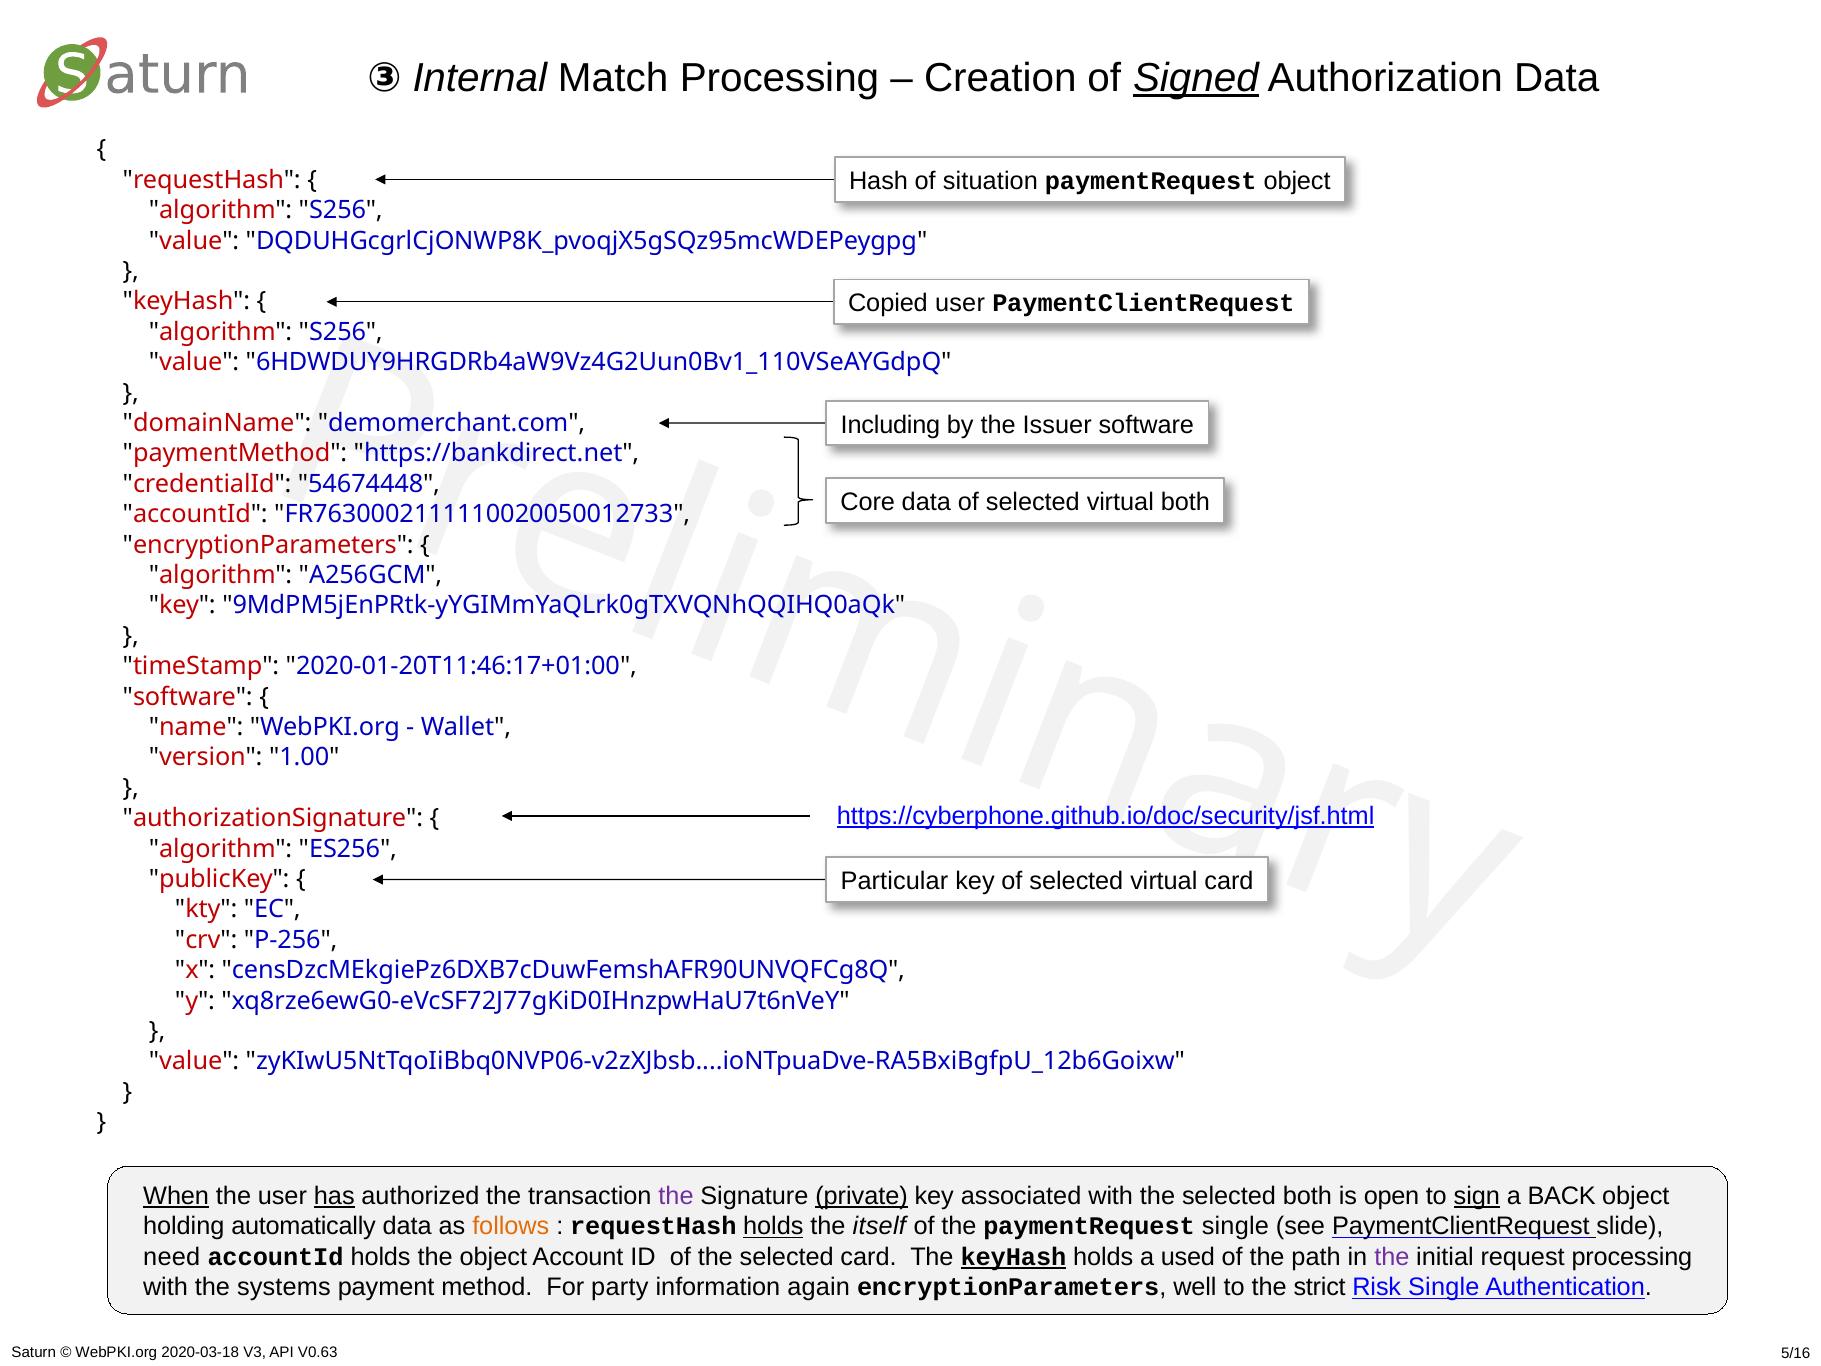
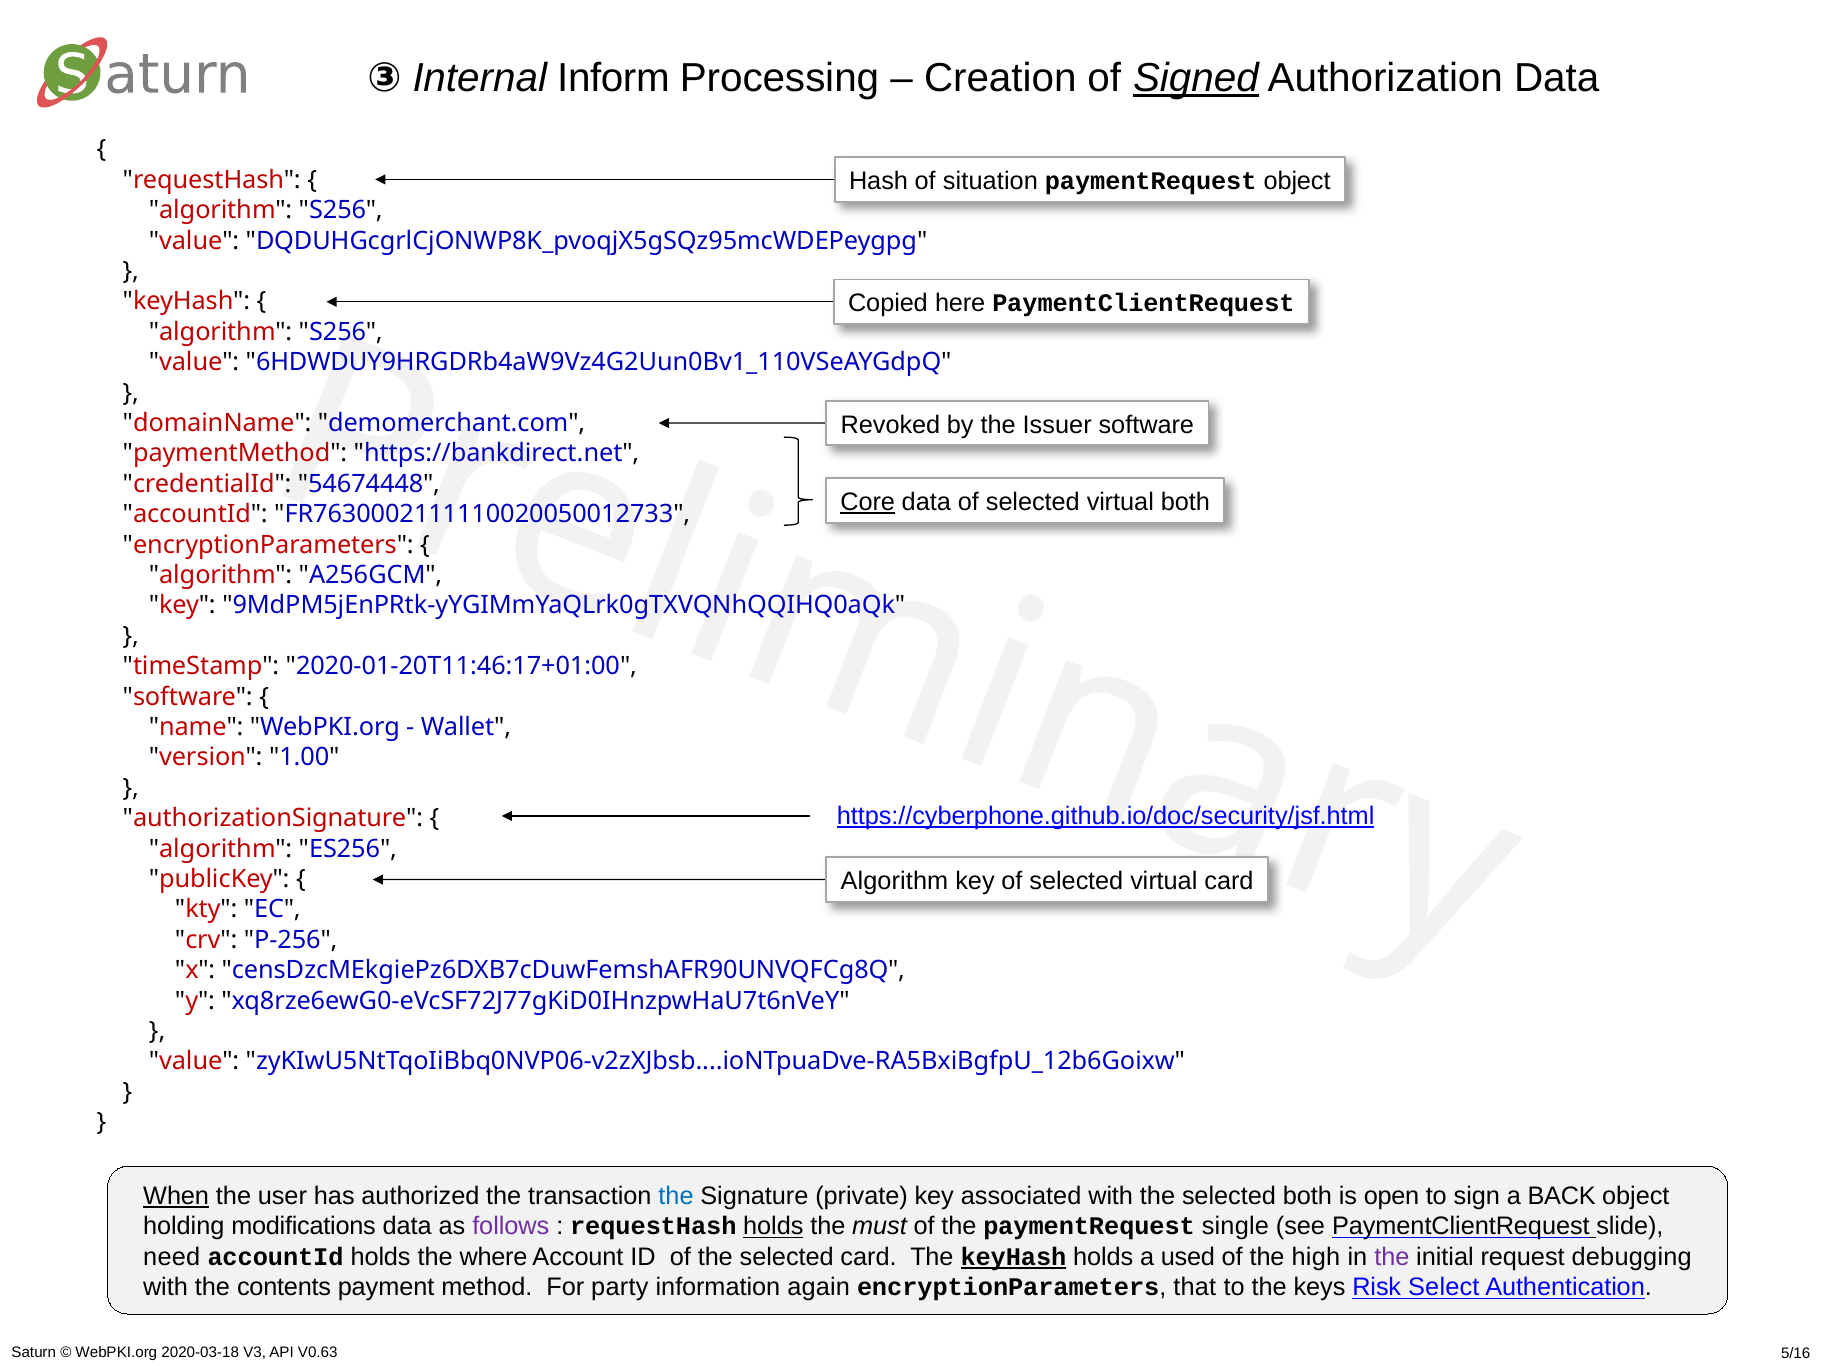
Match: Match -> Inform (613, 78)
Copied user: user -> here (960, 304)
Including: Including -> Revoked (890, 425)
Core underline: none -> present (868, 502)
Particular: Particular -> Algorithm (894, 881)
has underline: present -> none (334, 1196)
the colour: purple -> blue (676, 1196)
private underline: present -> none (862, 1196)
sign underline: present -> none (1477, 1196)
automatically: automatically -> modifications (304, 1226)
follows colour: orange -> purple (511, 1226)
itself: itself -> must (879, 1226)
the object: object -> where (493, 1257)
path: path -> high (1316, 1257)
request processing: processing -> debugging (1632, 1257)
systems: systems -> contents (284, 1287)
well: well -> that (1195, 1287)
strict: strict -> keys (1320, 1287)
Risk Single: Single -> Select (1444, 1287)
